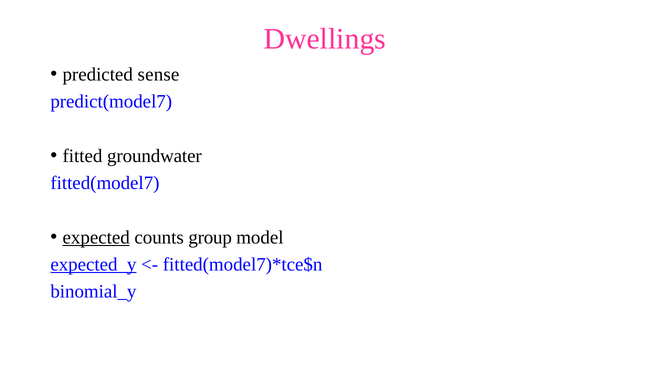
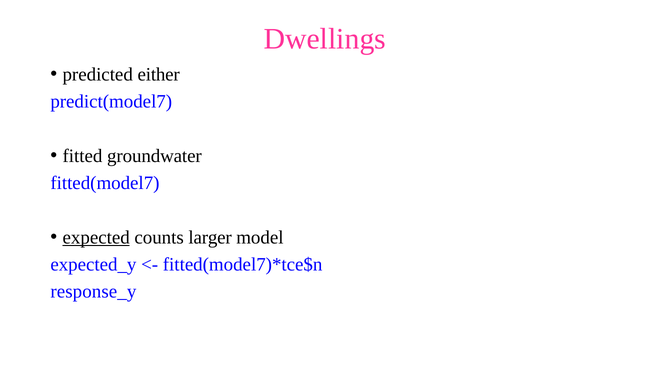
sense: sense -> either (159, 74)
group: group -> larger (210, 238)
expected_y underline: present -> none (93, 265)
binomial_y: binomial_y -> response_y (93, 292)
